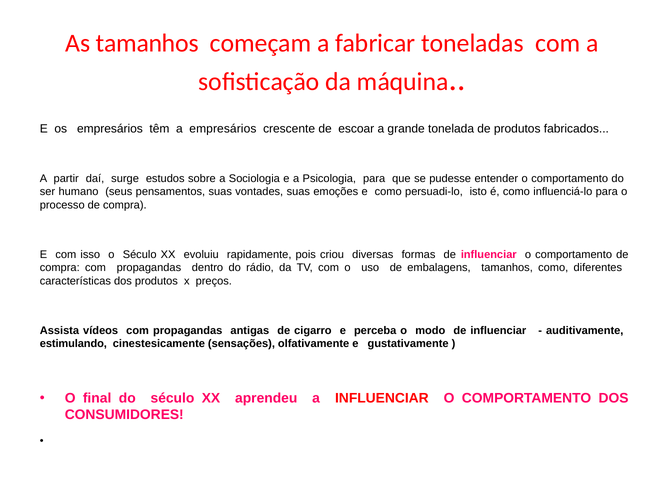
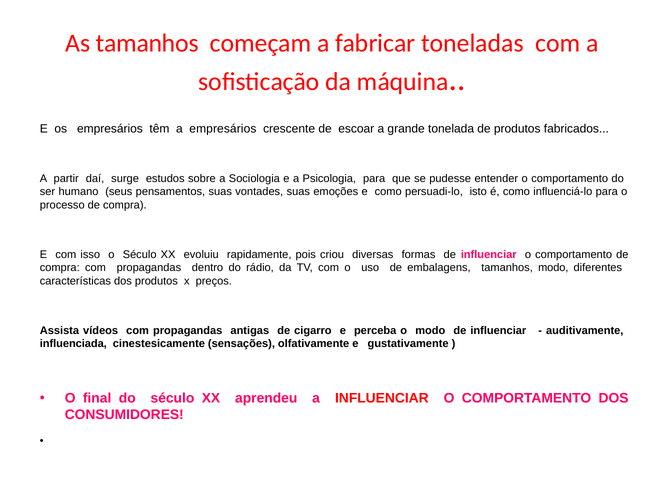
tamanhos como: como -> modo (553, 268)
estimulando: estimulando -> influenciada (73, 344)
